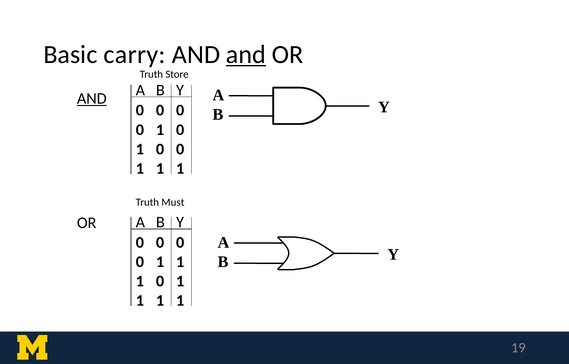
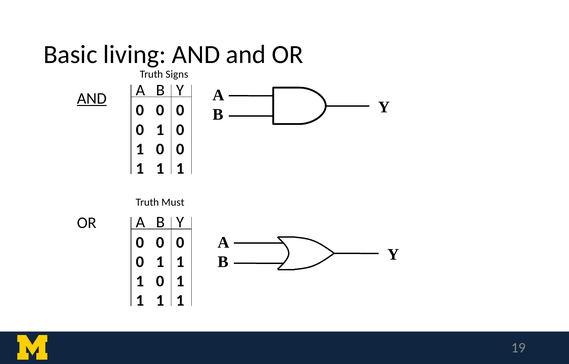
carry: carry -> living (135, 54)
and underline: present -> none (246, 54)
Store: Store -> Signs (177, 74)
